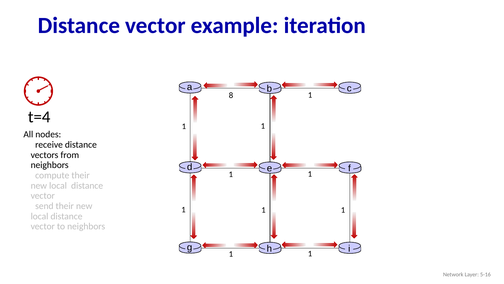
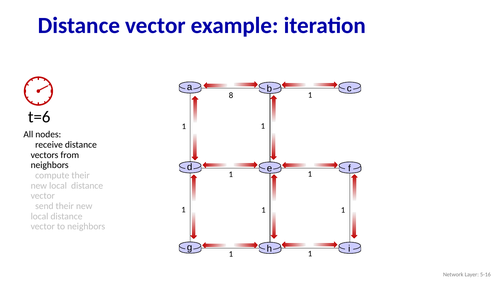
t=4: t=4 -> t=6 (39, 117)
